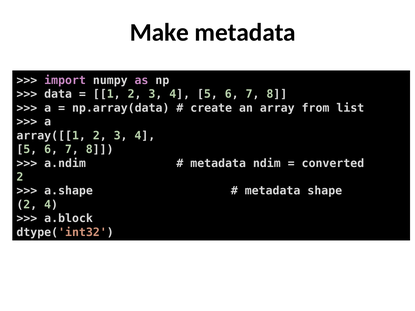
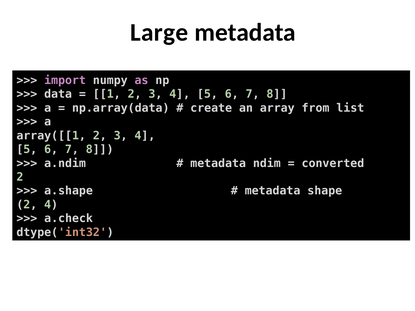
Make: Make -> Large (159, 32)
a.block: a.block -> a.check (69, 219)
